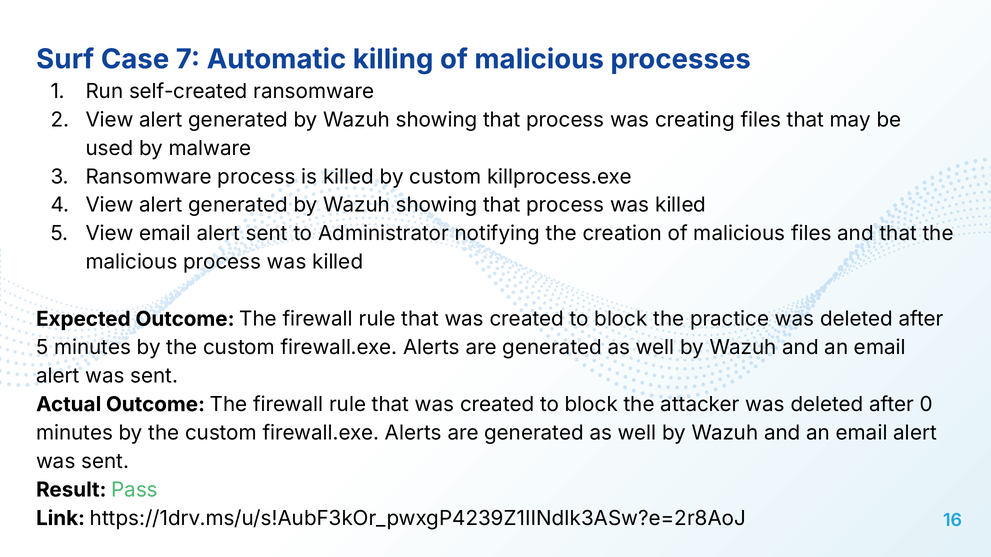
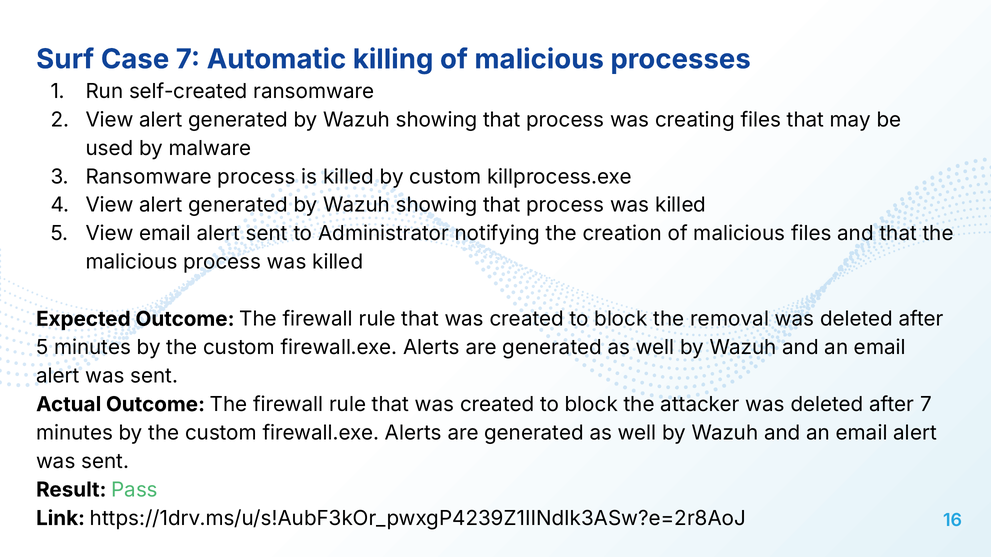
practice: practice -> removal (730, 319)
after 0: 0 -> 7 (926, 405)
